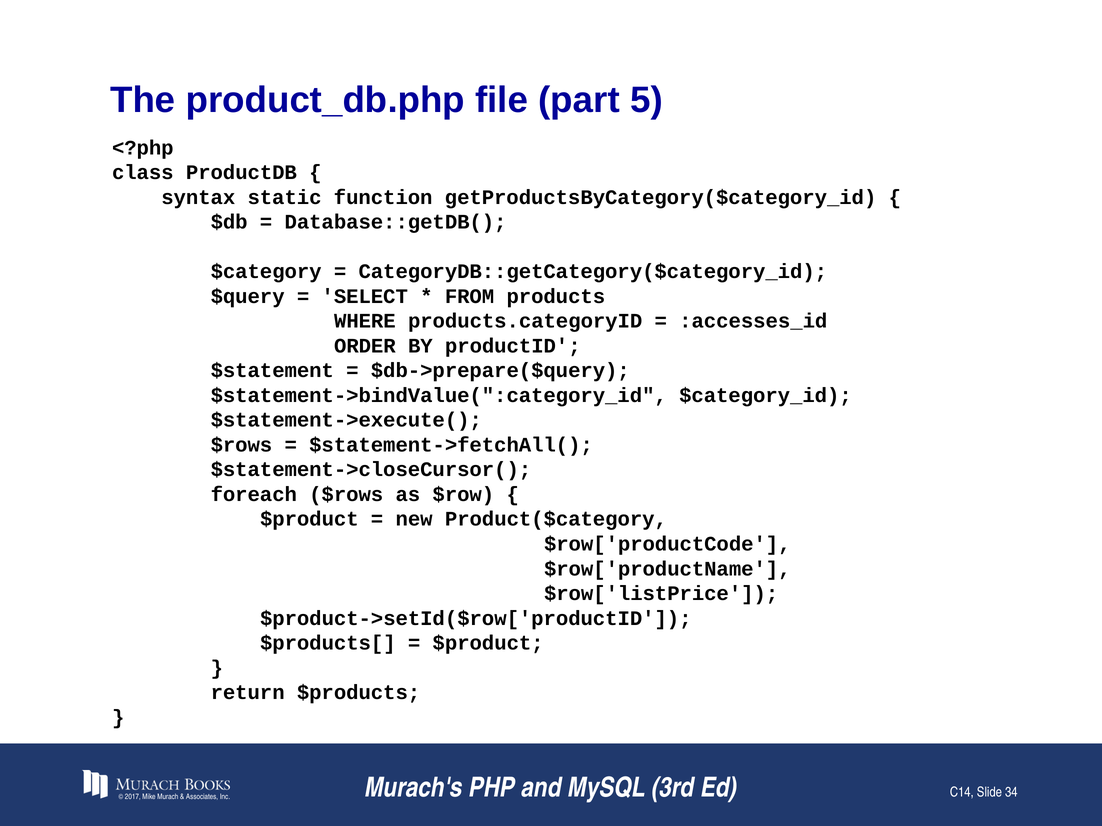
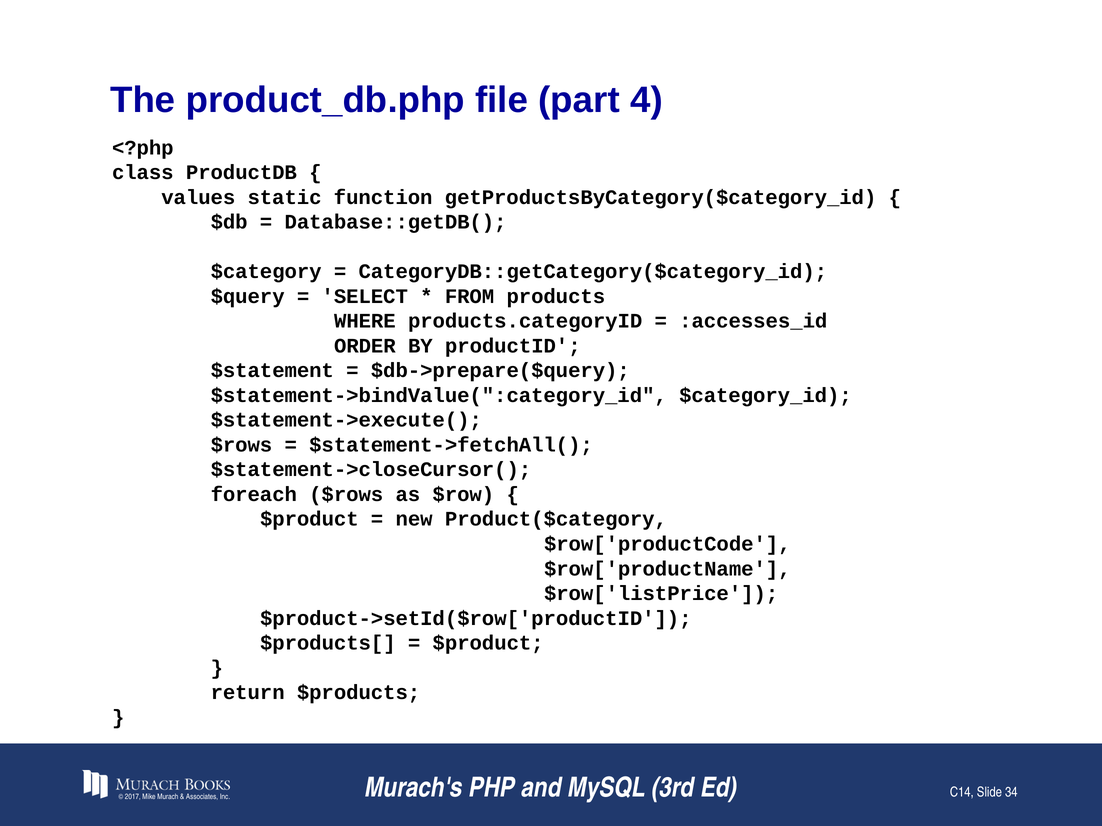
5: 5 -> 4 (646, 100)
syntax: syntax -> values (198, 197)
